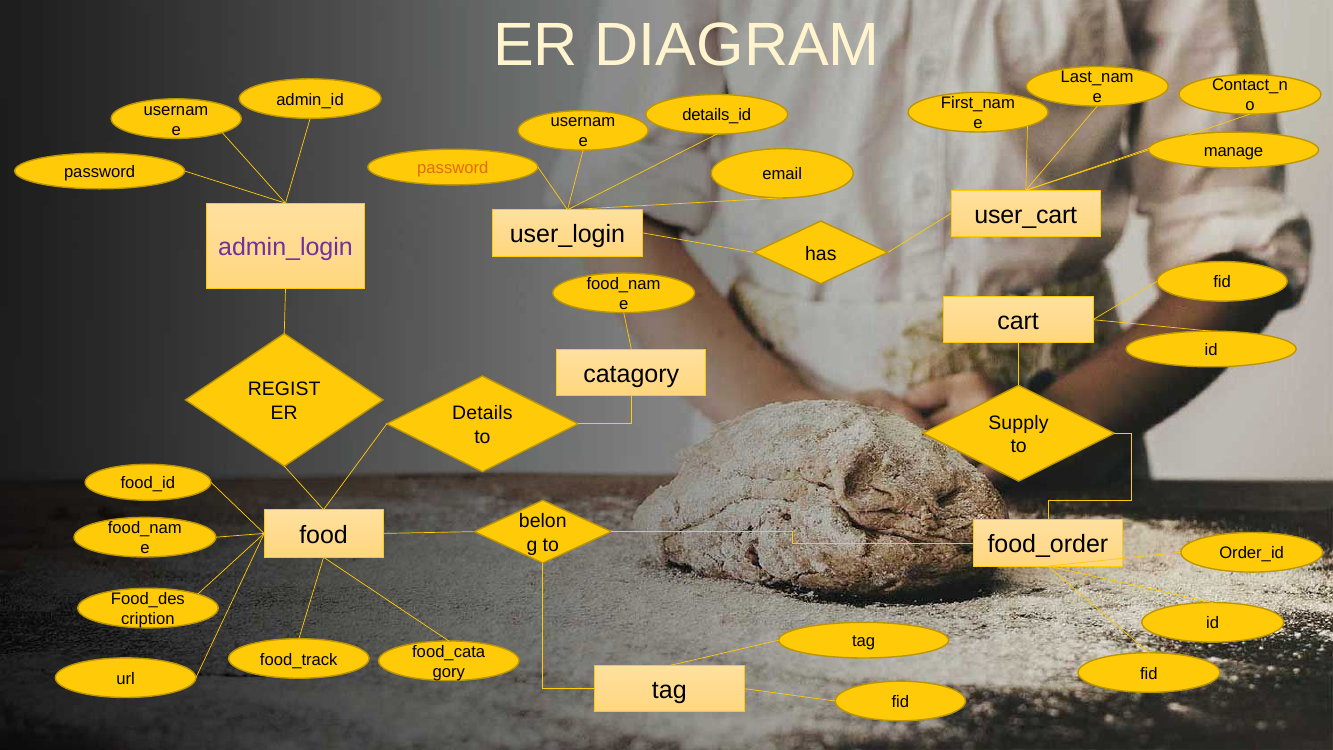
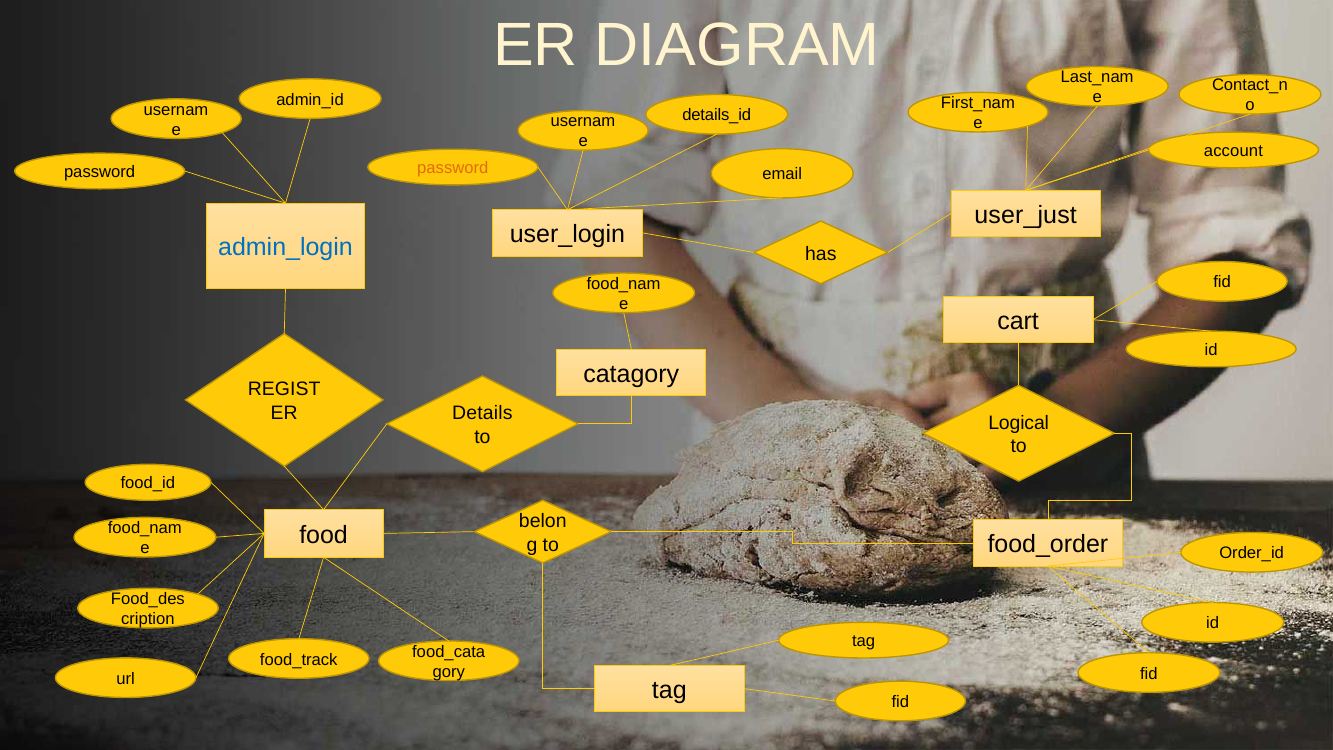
manage: manage -> account (1233, 151)
user_cart: user_cart -> user_just (1026, 215)
admin_login colour: purple -> blue (285, 247)
Supply: Supply -> Logical (1019, 423)
